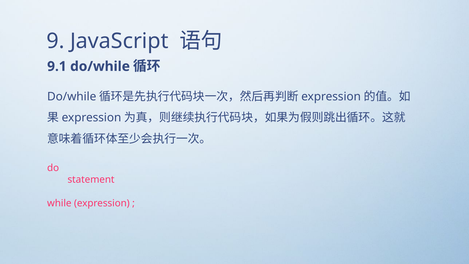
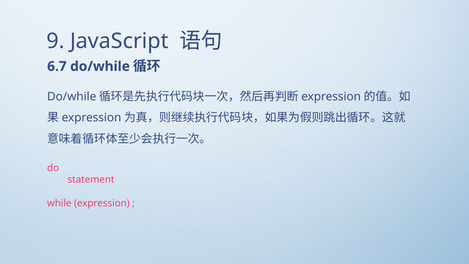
9.1: 9.1 -> 6.7 (57, 66)
